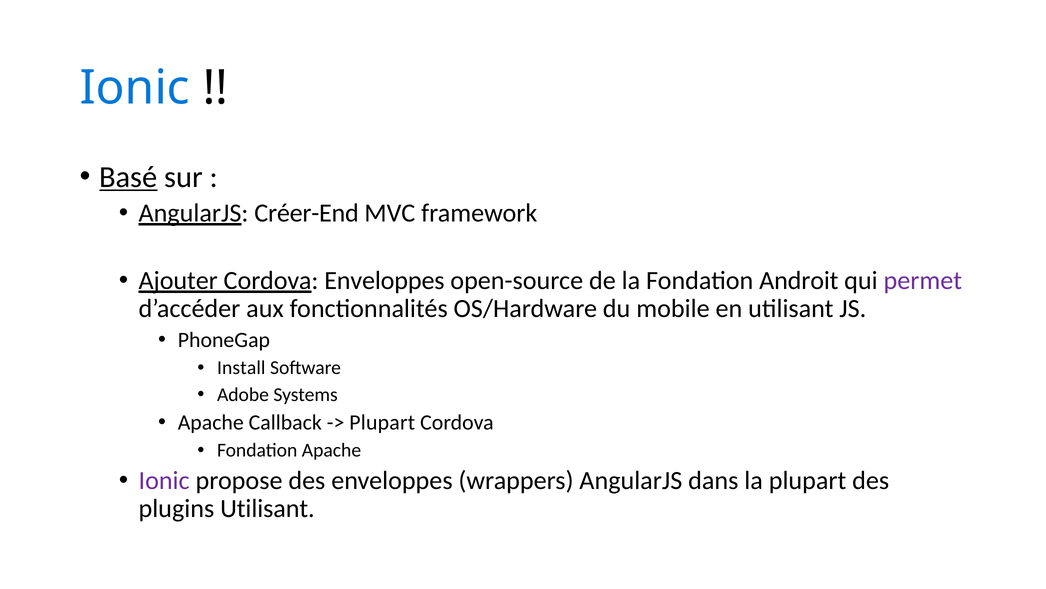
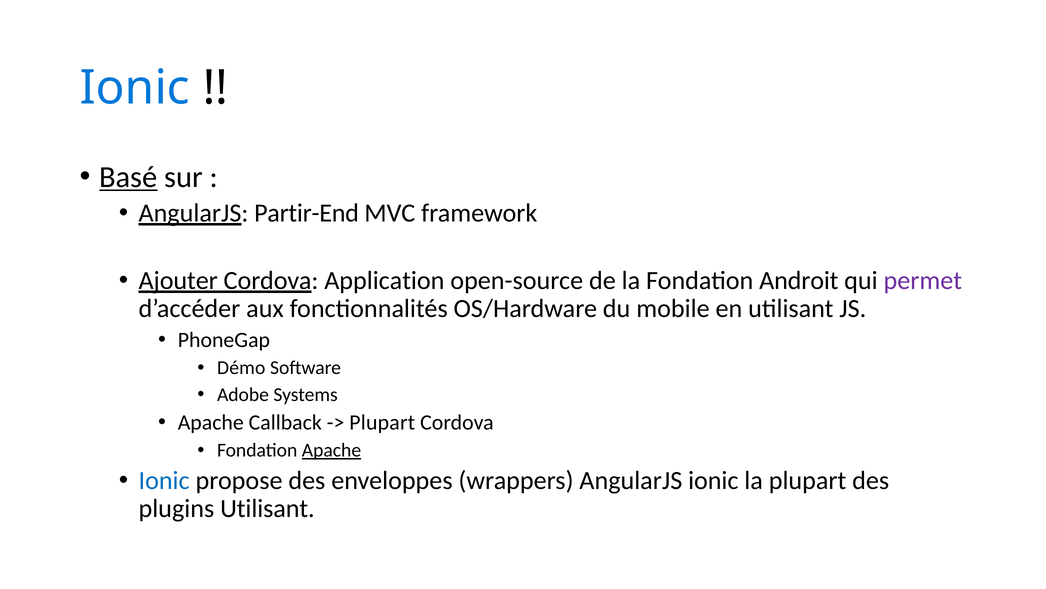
Créer-End: Créer-End -> Partir-End (307, 213)
Cordova Enveloppes: Enveloppes -> Application (384, 280)
Install: Install -> Démo (241, 368)
Apache underline: none -> present (331, 450)
Ionic colour: purple -> blue (164, 480)
AngularJS dans: dans -> ionic (713, 480)
